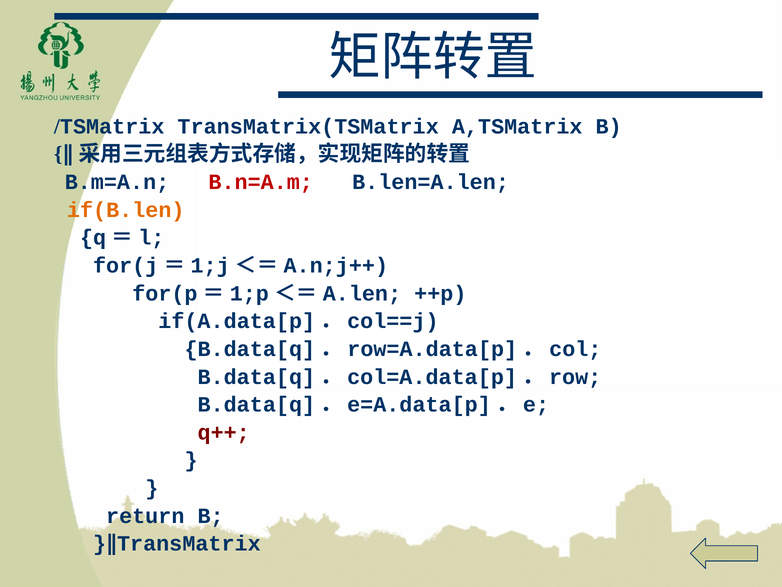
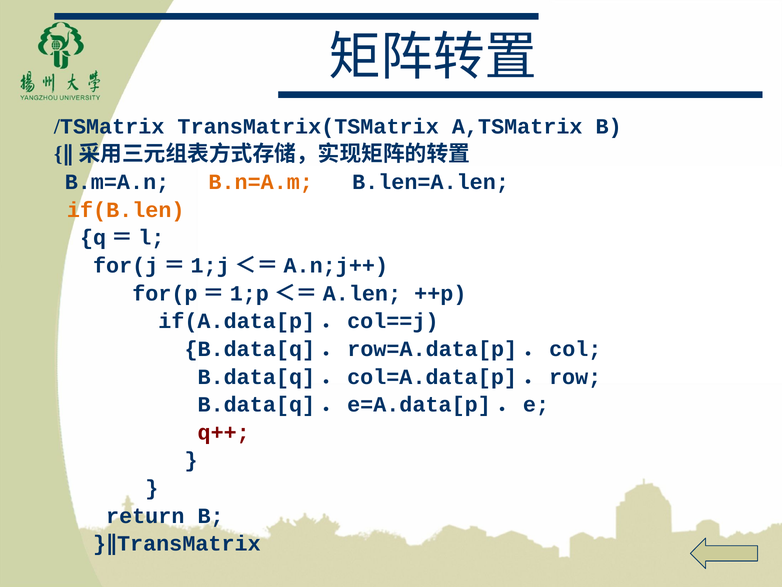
B.n=A.m colour: red -> orange (261, 182)
